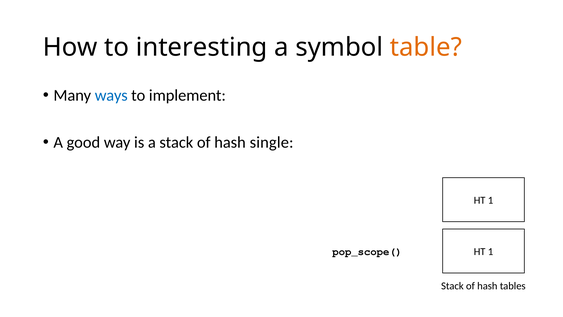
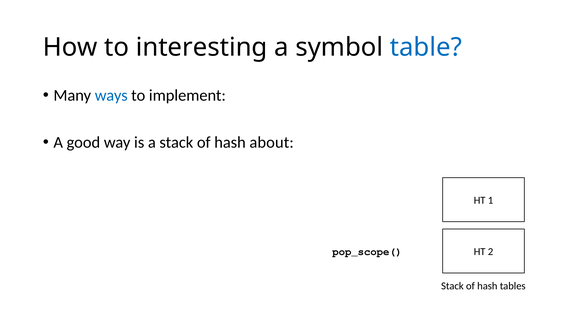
table colour: orange -> blue (426, 47)
single: single -> about (272, 142)
1: 1 -> 2 (491, 251)
